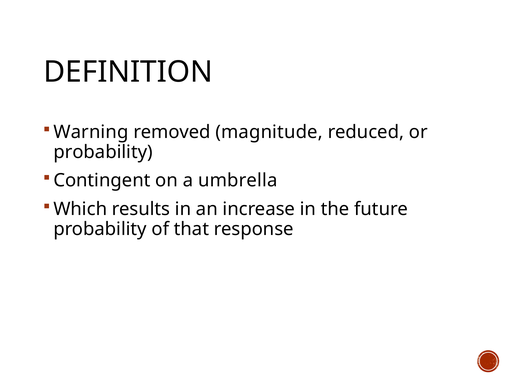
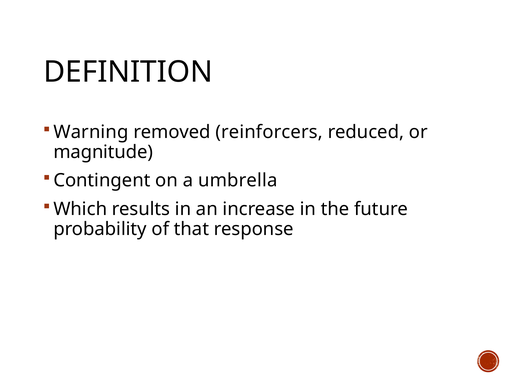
magnitude: magnitude -> reinforcers (269, 132)
probability: probability -> magnitude (103, 152)
